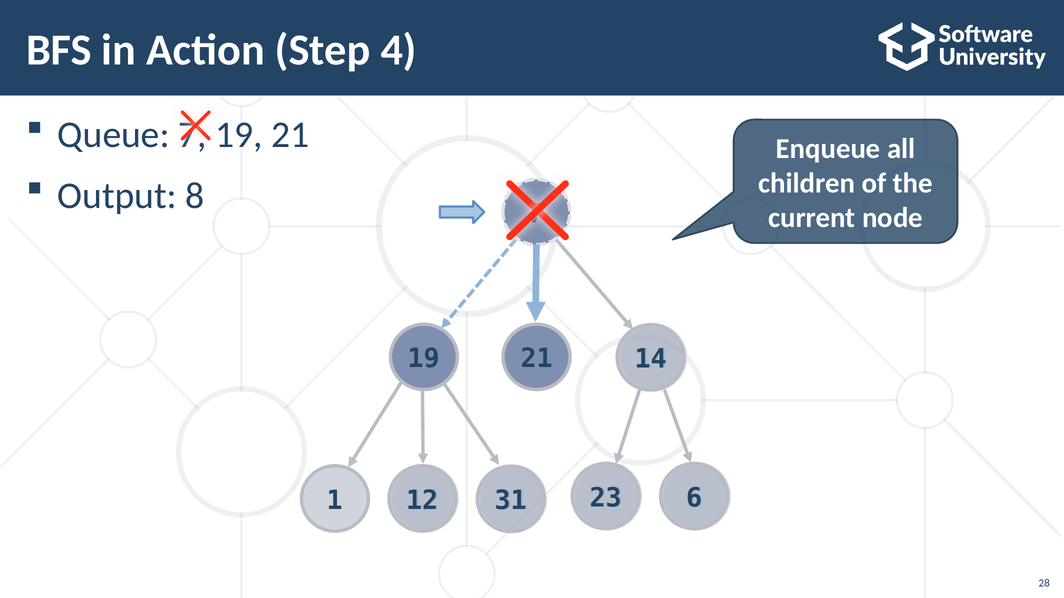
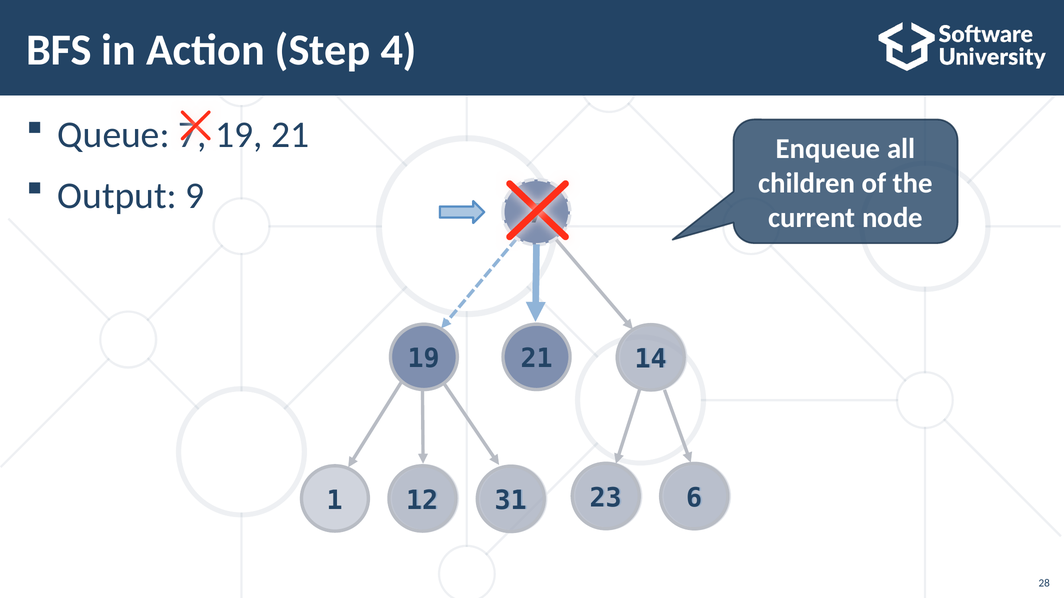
8: 8 -> 9 (195, 196)
